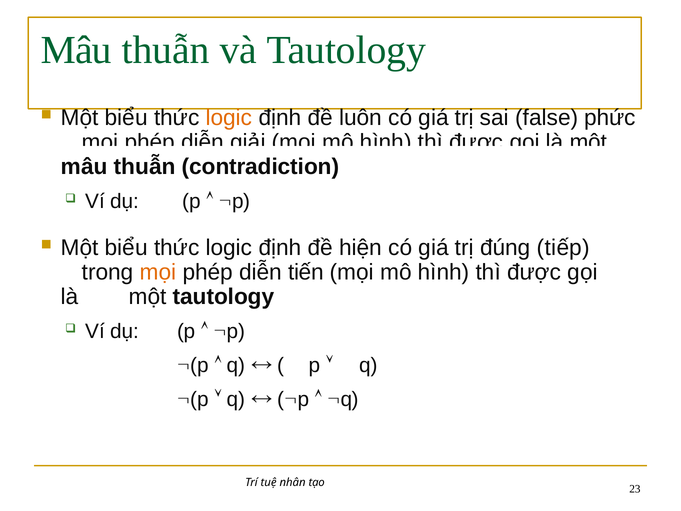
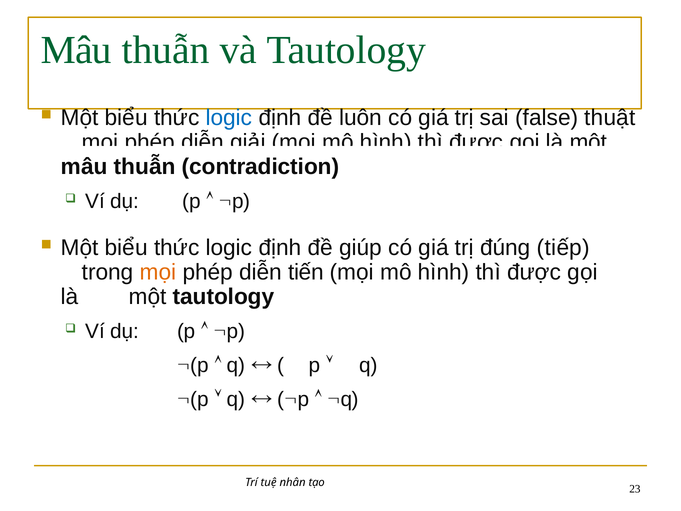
logic colour: orange -> blue (229, 118)
phức: phức -> thuật (610, 118)
hiện: hiện -> giúp (361, 248)
